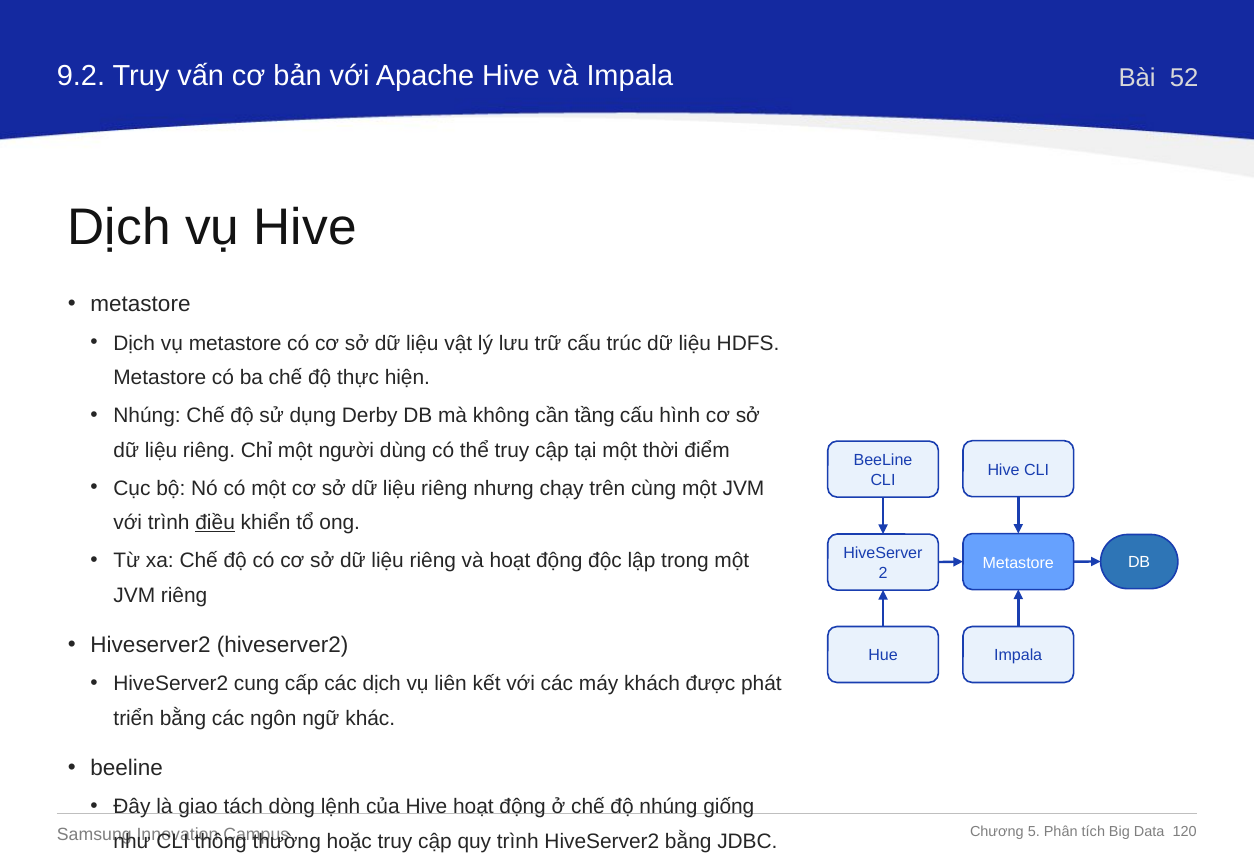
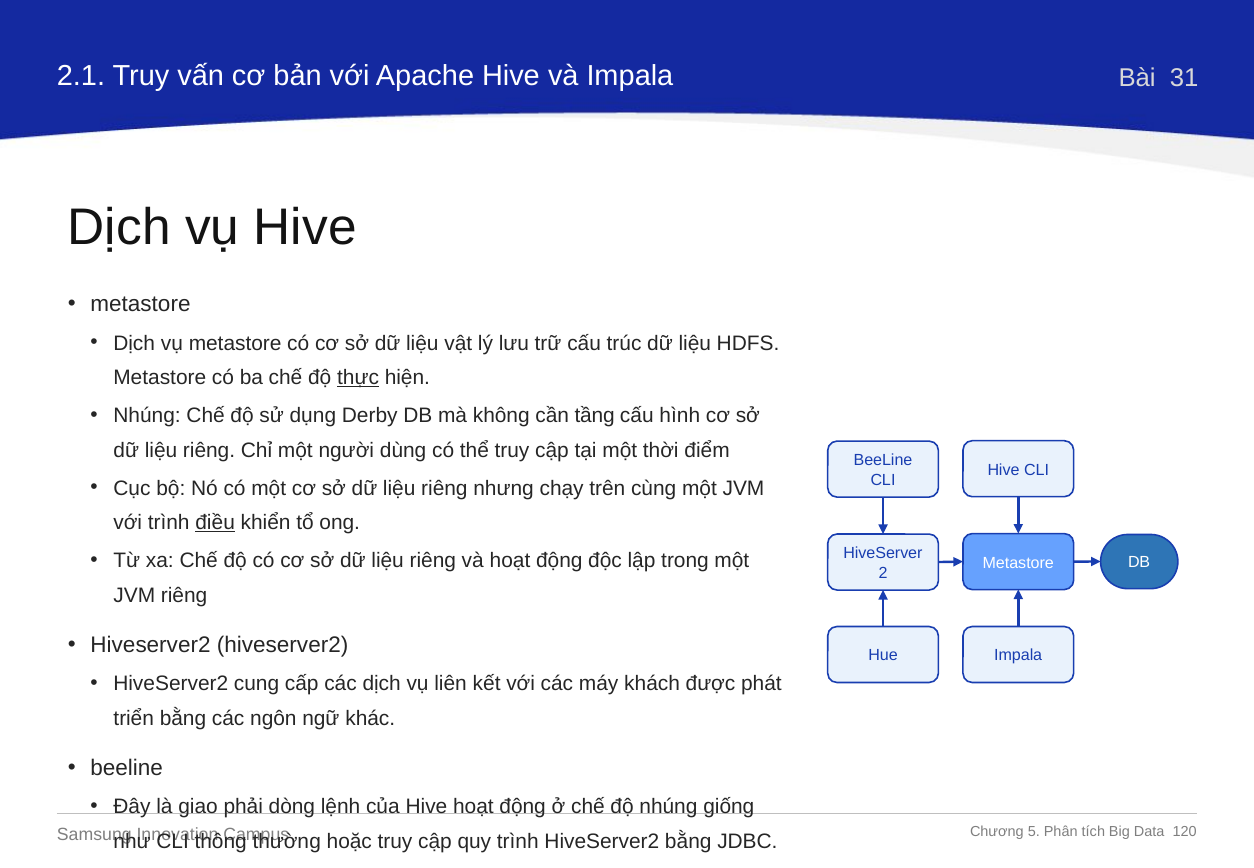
9.2: 9.2 -> 2.1 (81, 76)
52: 52 -> 31 (1184, 78)
thực underline: none -> present (358, 378)
tách: tách -> phải (243, 807)
